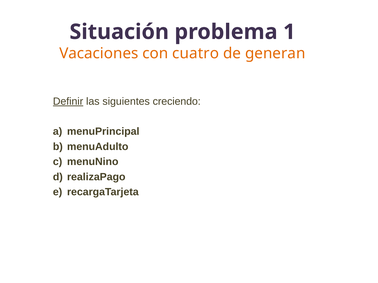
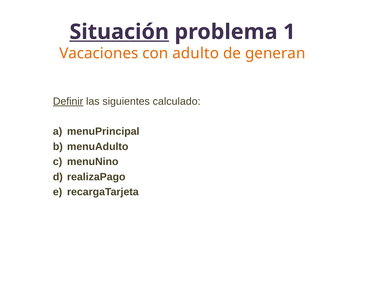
Situación underline: none -> present (119, 32)
cuatro: cuatro -> adulto (196, 54)
creciendo: creciendo -> calculado (177, 102)
